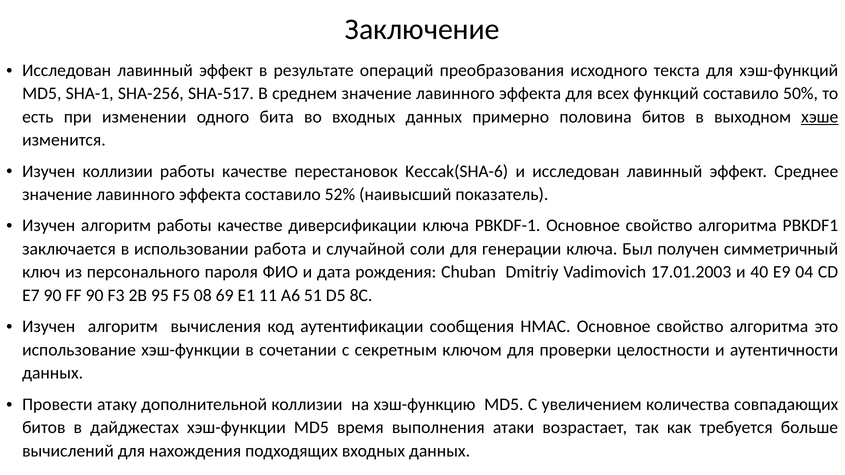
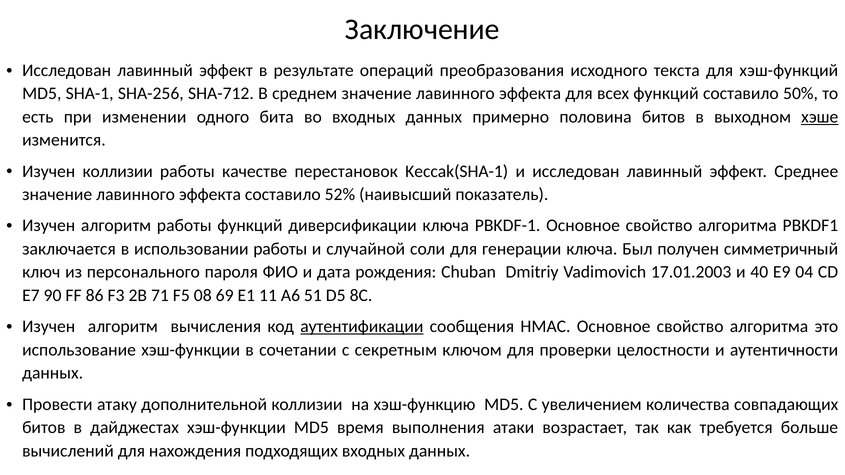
SHA-517: SHA-517 -> SHA-712 (221, 94)
Keccak(SHA-6: Keccak(SHA-6 -> Keccak(SHA-1 (457, 171)
алгоритм работы качестве: качестве -> функций (250, 226)
использовании работа: работа -> работы (280, 249)
FF 90: 90 -> 86 (95, 296)
95: 95 -> 71 (160, 296)
аутентификации underline: none -> present (362, 327)
